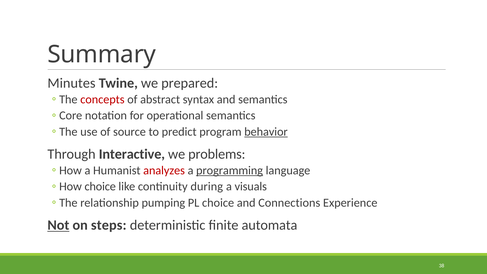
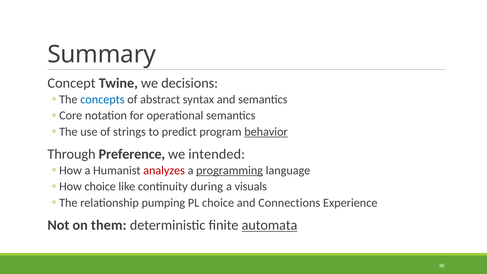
Minutes: Minutes -> Concept (72, 83)
prepared: prepared -> decisions (190, 83)
concepts colour: red -> blue (102, 99)
source: source -> strings (129, 132)
Interactive: Interactive -> Preference (132, 154)
problems: problems -> intended (217, 154)
Not underline: present -> none (58, 225)
steps: steps -> them (109, 225)
automata underline: none -> present (270, 225)
